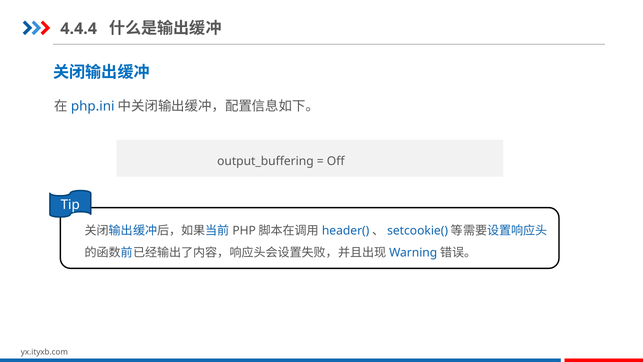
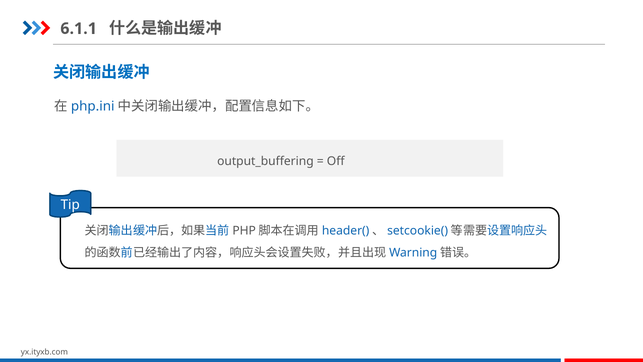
4.4.4: 4.4.4 -> 6.1.1 (79, 29)
